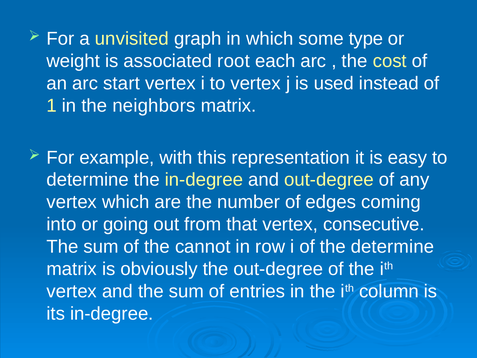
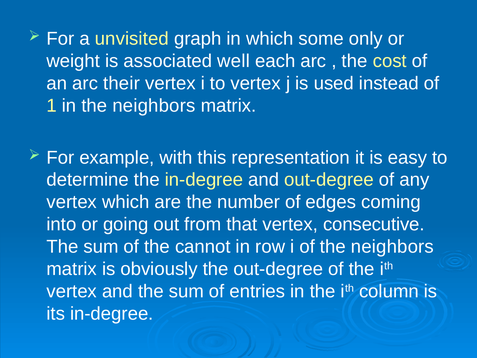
type: type -> only (366, 39)
root: root -> well (234, 61)
start: start -> their (121, 83)
of the determine: determine -> neighbors (392, 247)
